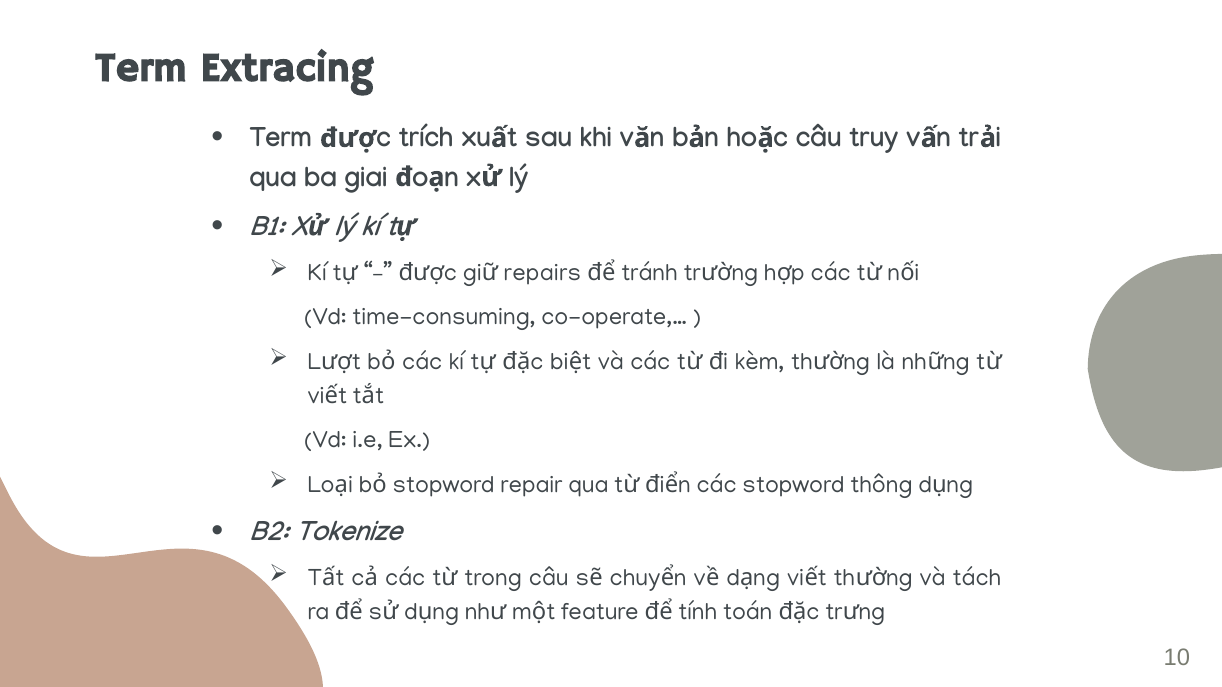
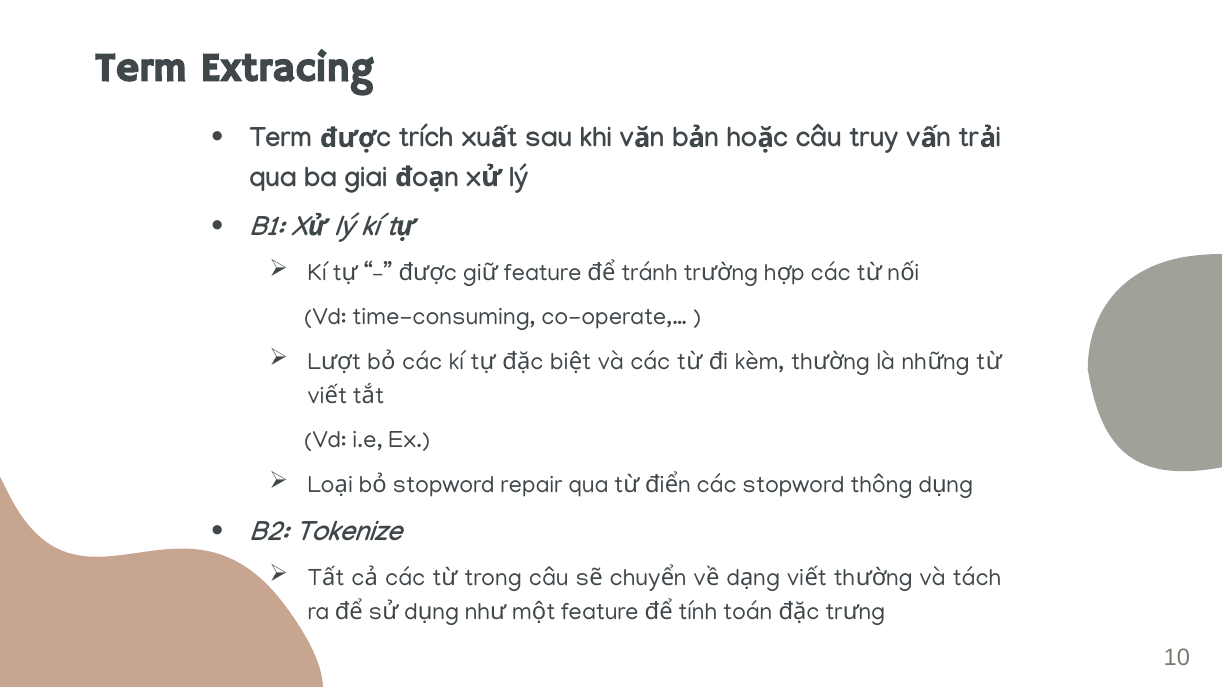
repairs: repairs -> feature (543, 273)
